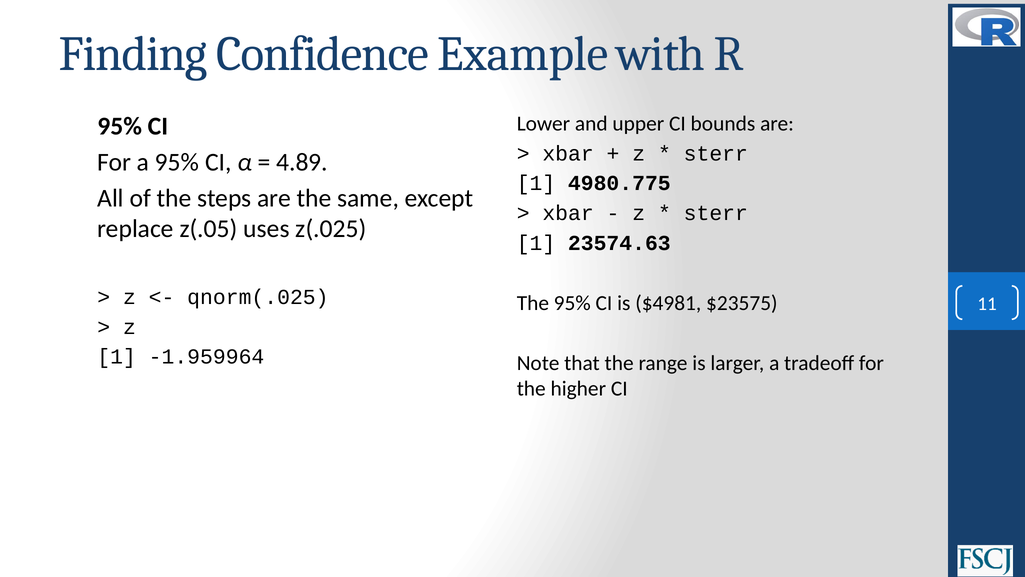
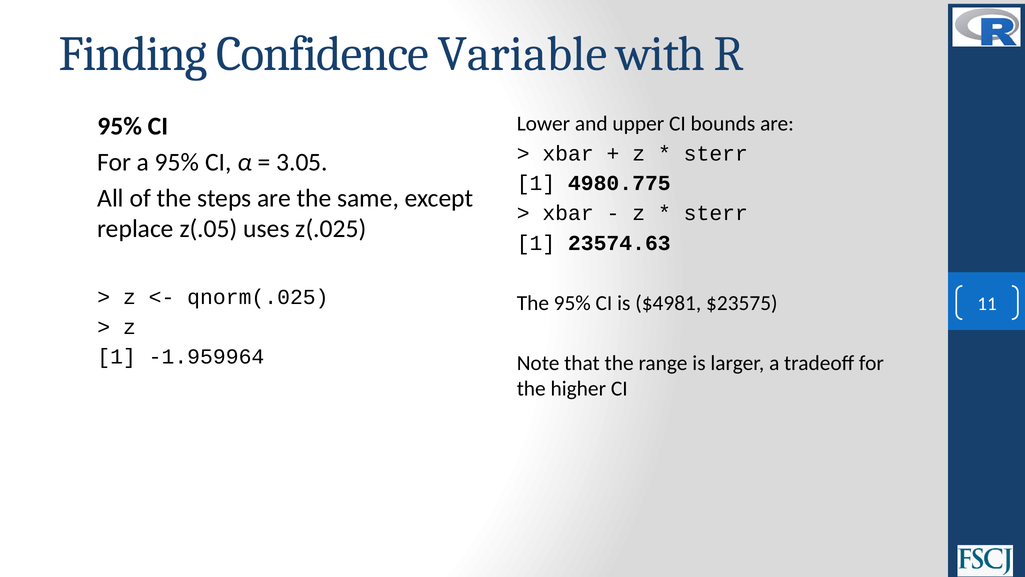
Example: Example -> Variable (523, 54)
4.89: 4.89 -> 3.05 (302, 162)
